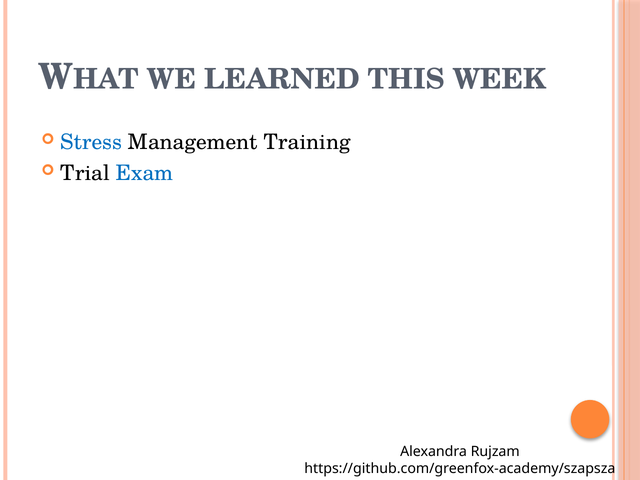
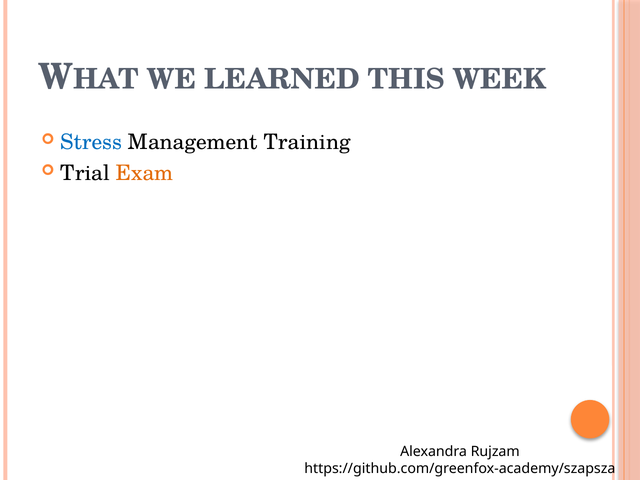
Exam colour: blue -> orange (145, 173)
